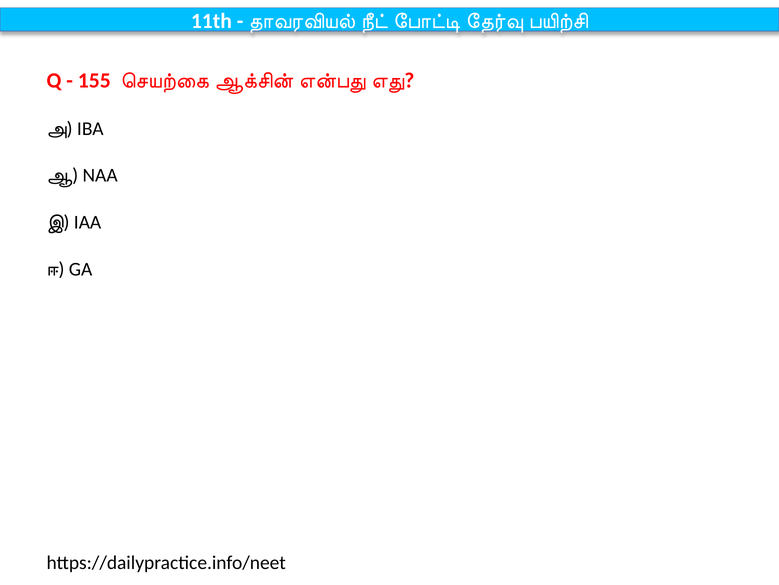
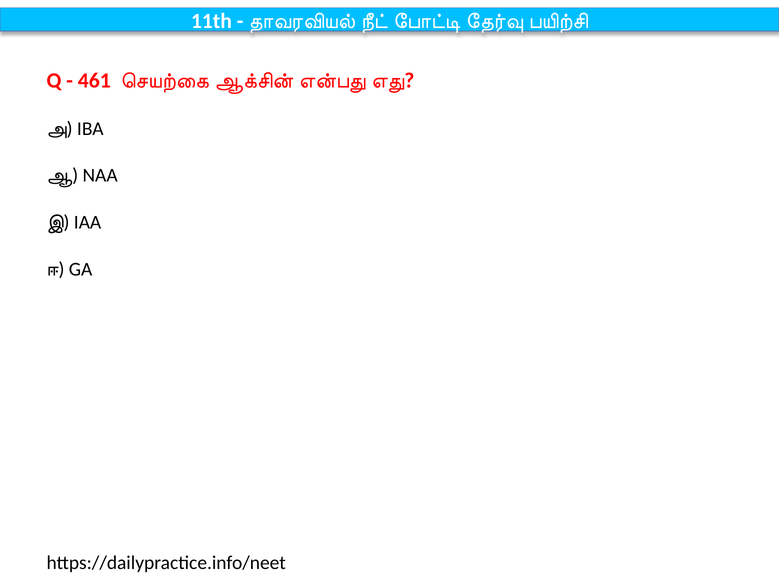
155: 155 -> 461 (94, 81)
